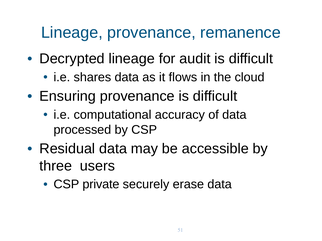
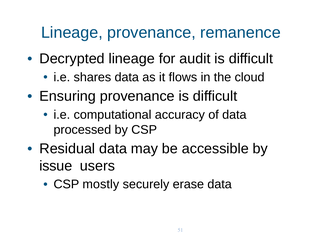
three: three -> issue (56, 166)
private: private -> mostly (101, 185)
